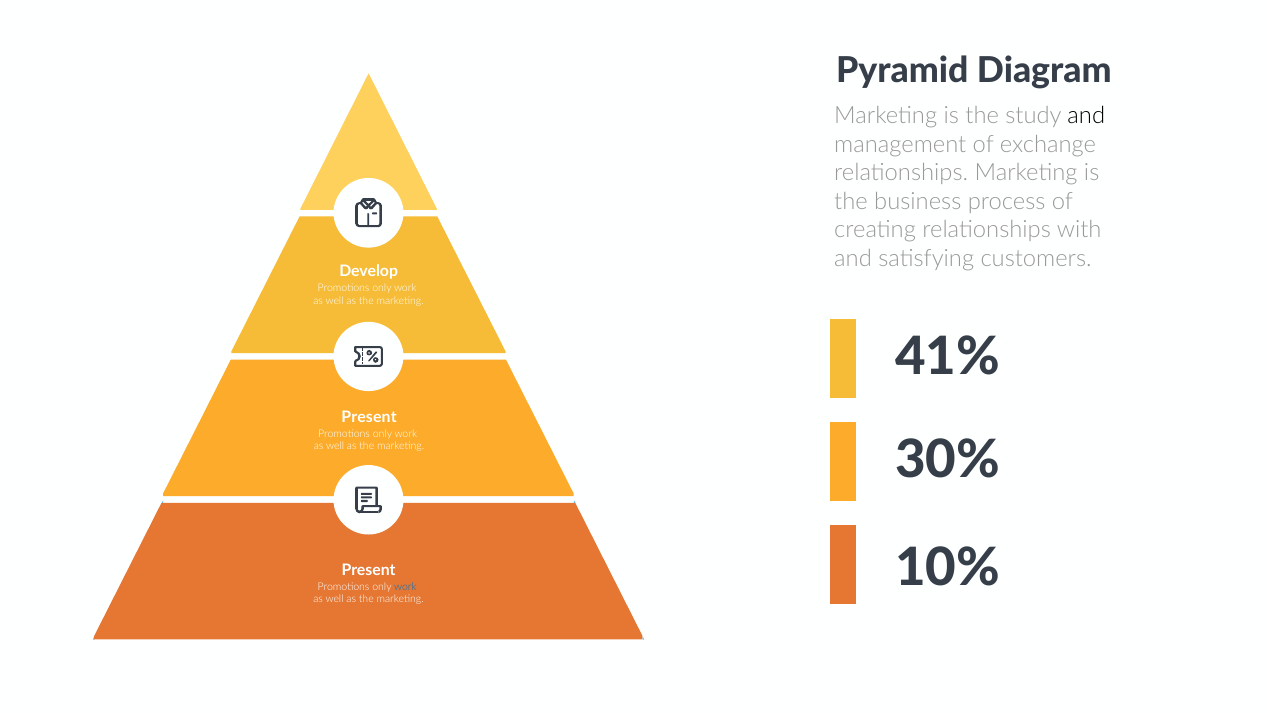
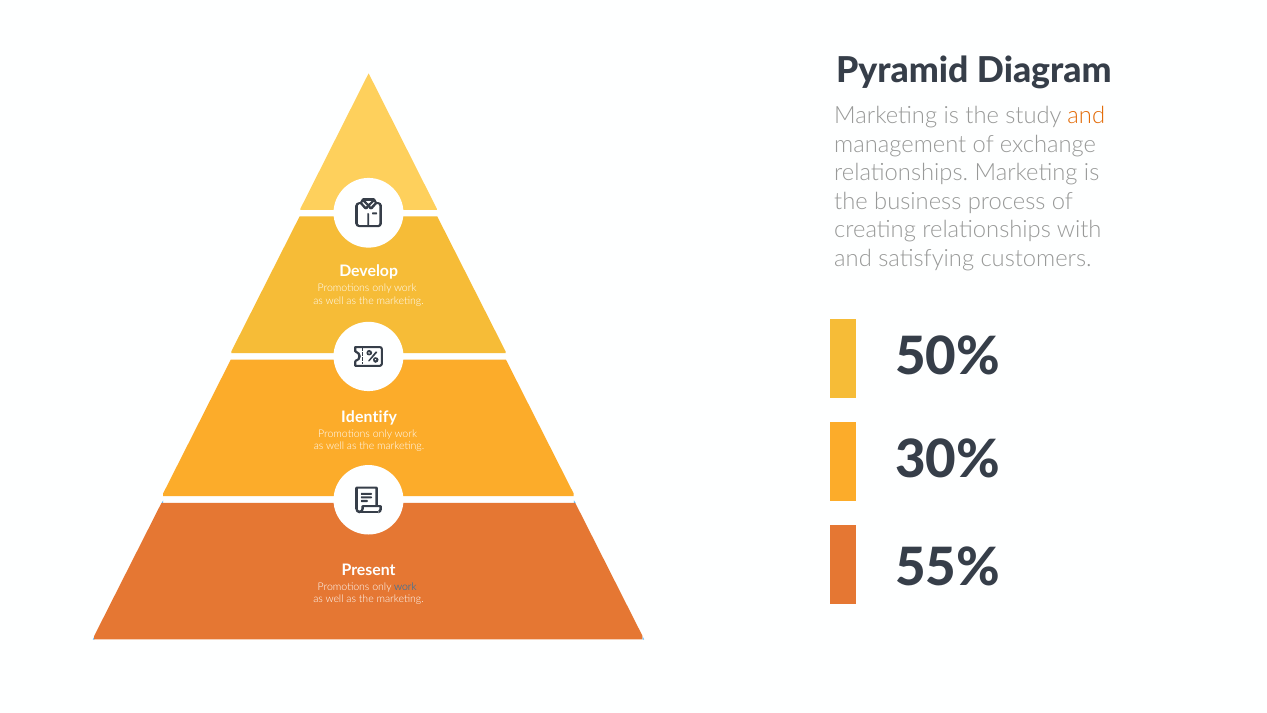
and colour: black -> orange (1086, 116)
41%: 41% -> 50% (948, 357)
Present: Present -> Identify (369, 417)
10%: 10% -> 55% (948, 568)
